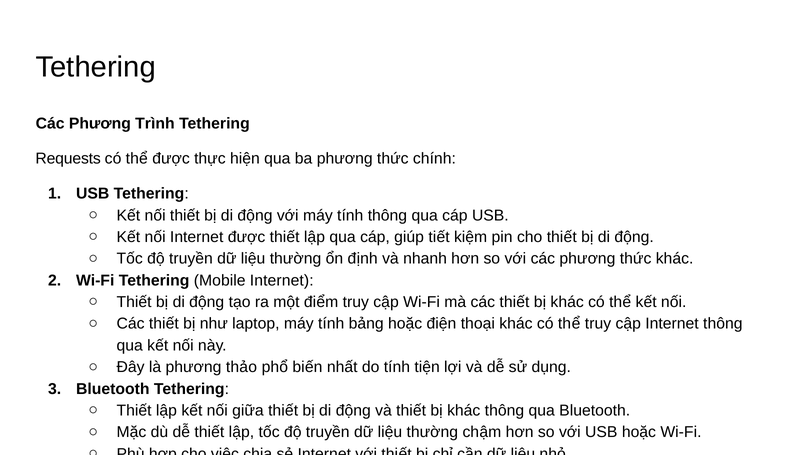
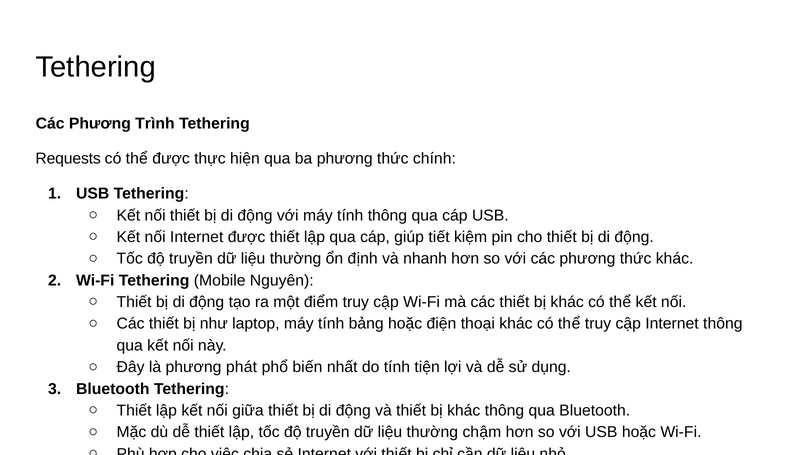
Mobile Internet: Internet -> Nguyên (282, 280)
thảo: thảo -> phát (241, 367)
